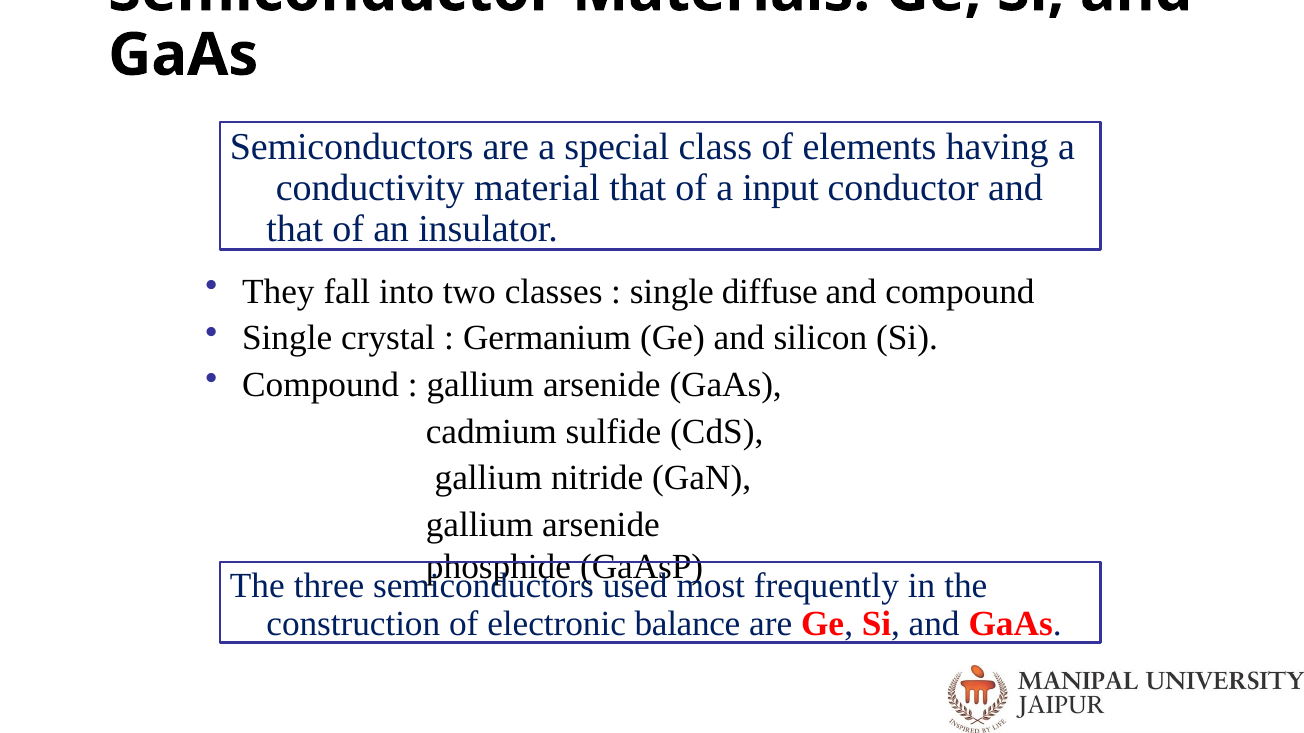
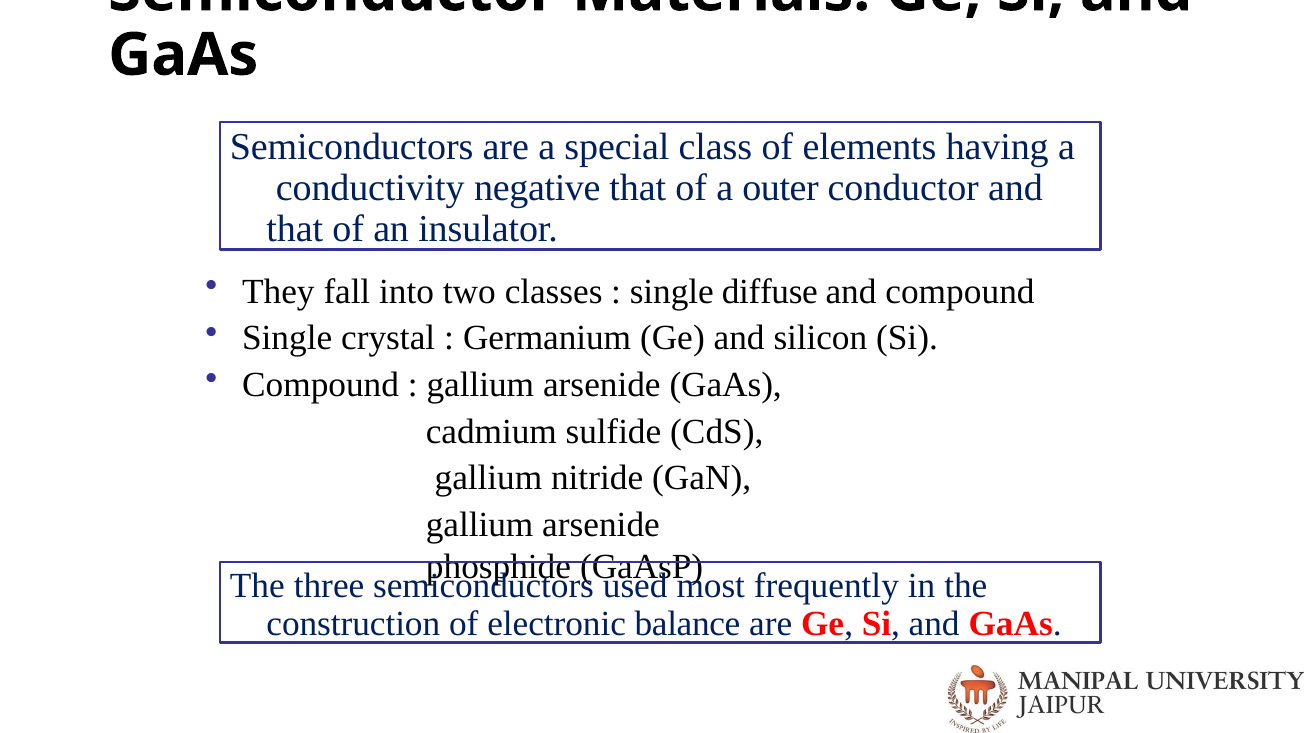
material: material -> negative (537, 188)
input: input -> outer (781, 188)
